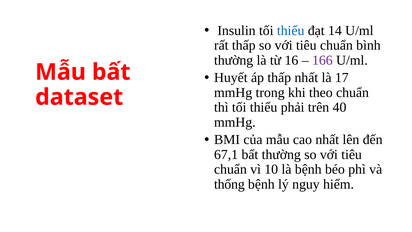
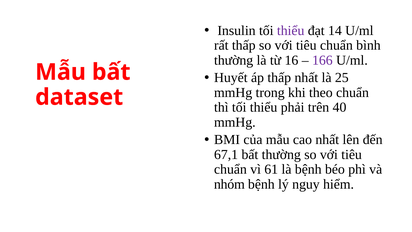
thiểu colour: blue -> purple (291, 31)
17: 17 -> 25 (342, 78)
10: 10 -> 61 (271, 169)
thống: thống -> nhóm (229, 184)
